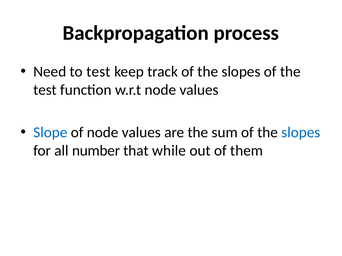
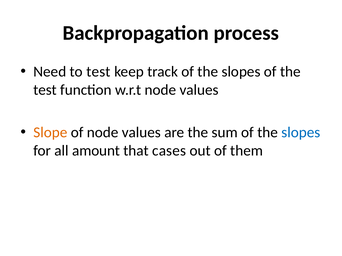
Slope colour: blue -> orange (50, 133)
number: number -> amount (96, 151)
while: while -> cases (169, 151)
